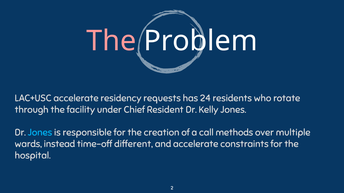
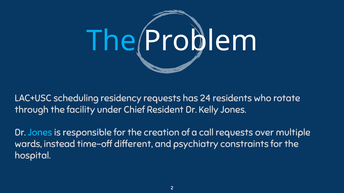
The colour: pink -> light blue (111, 41)
LAC+USC accelerate: accelerate -> scheduling (76, 98)
call methods: methods -> requests (234, 133)
and accelerate: accelerate -> psychiatry (196, 144)
